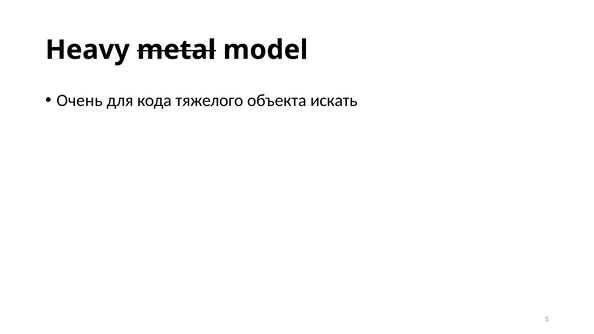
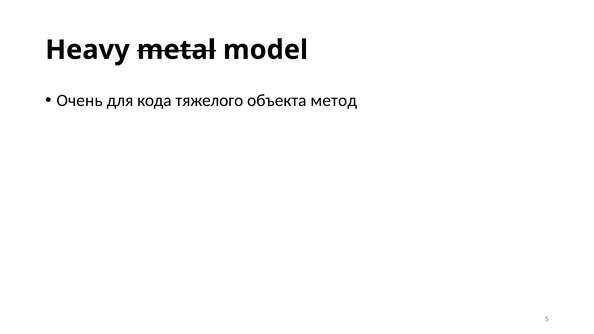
искать: искать -> метод (334, 100)
